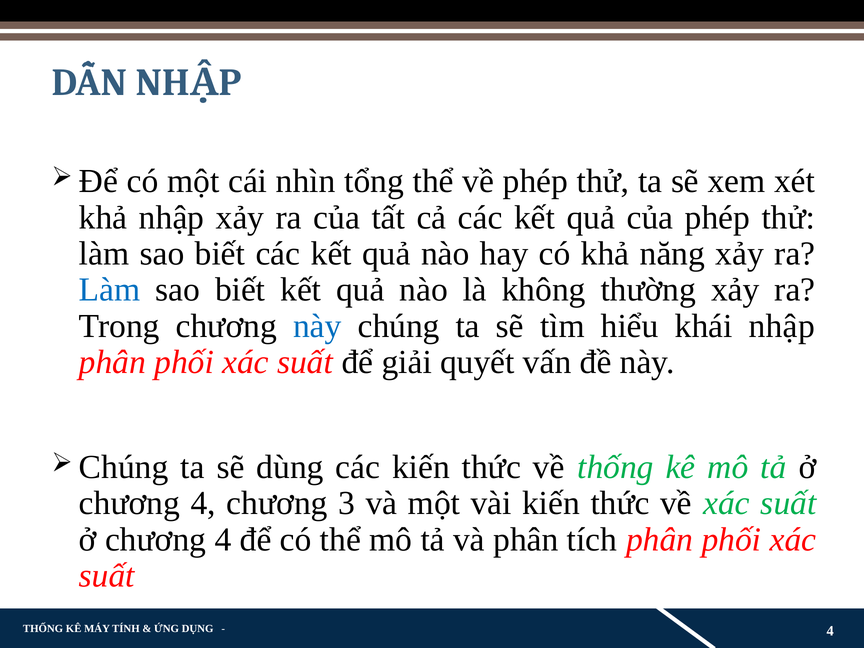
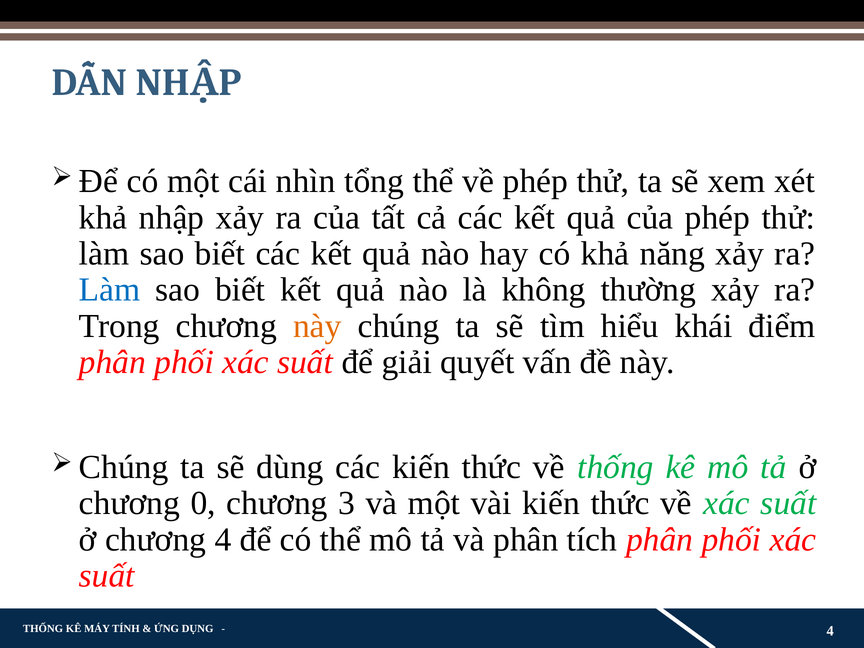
này colour: blue -> orange (317, 326)
khái nhập: nhập -> điểm (782, 326)
4: 4 -> 0 (203, 503)
